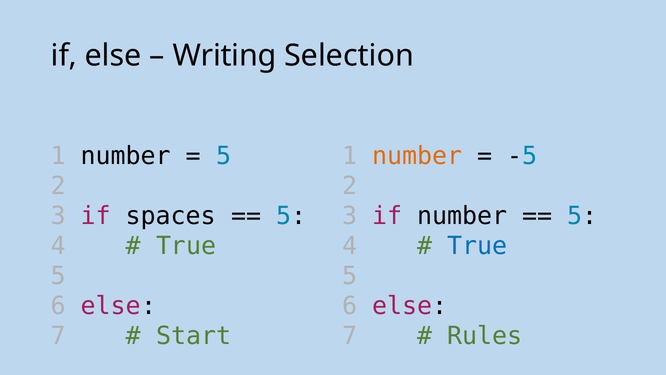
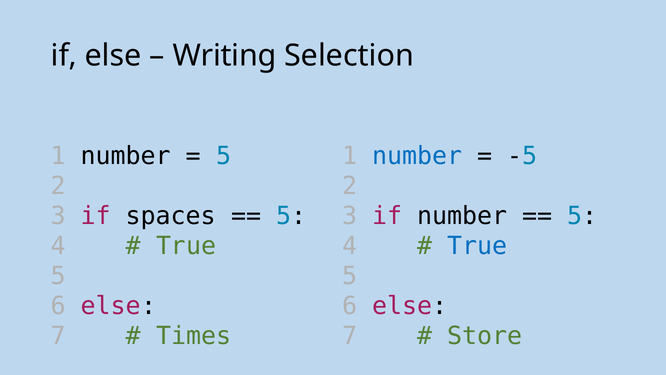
number colour: orange -> blue (417, 156)
Start: Start -> Times (194, 336)
Rules: Rules -> Store (485, 336)
